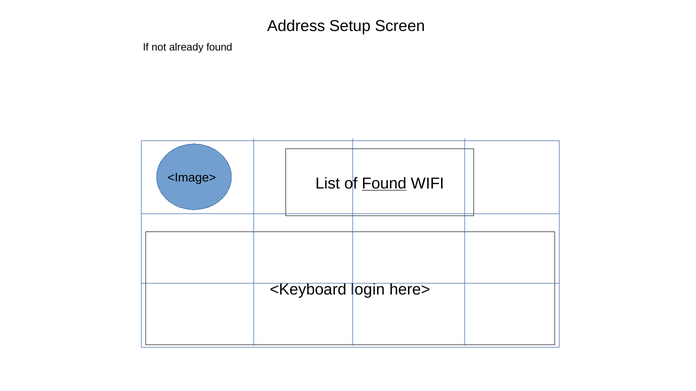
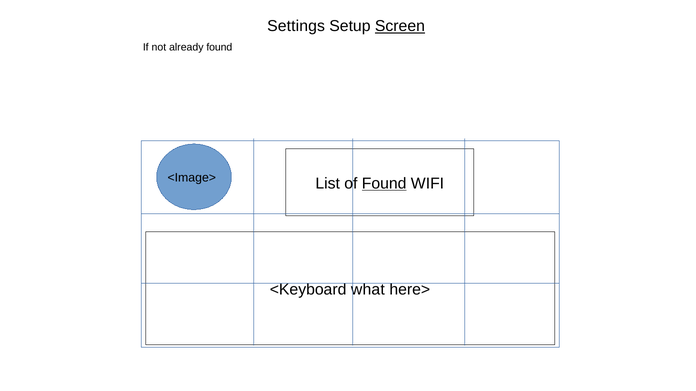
Address: Address -> Settings (296, 26)
Screen underline: none -> present (400, 26)
login: login -> what (368, 290)
